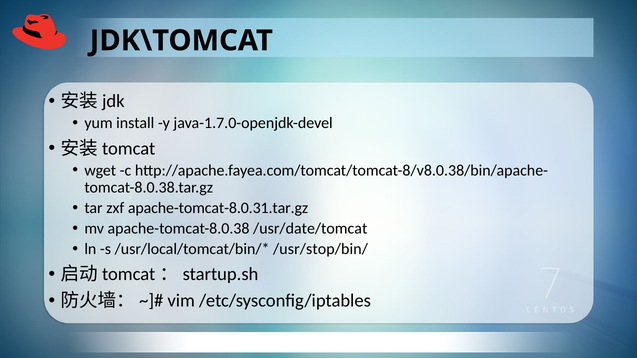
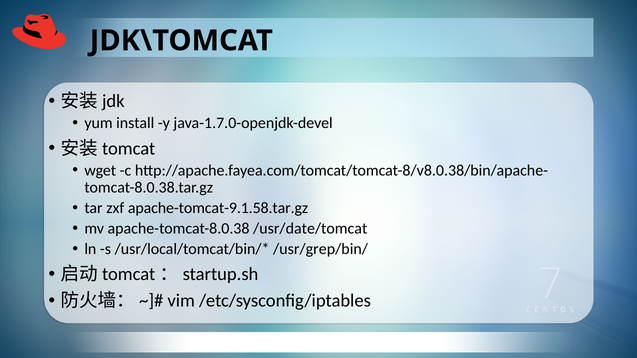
apache-tomcat-8.0.31.tar.gz: apache-tomcat-8.0.31.tar.gz -> apache-tomcat-9.1.58.tar.gz (218, 208)
/usr/stop/bin/: /usr/stop/bin/ -> /usr/grep/bin/ (321, 249)
